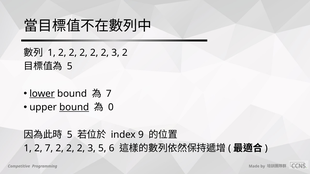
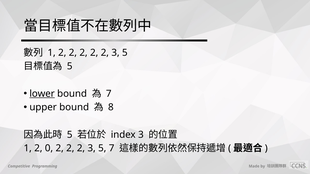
2: 2 -> 5 (125, 53)
bound underline: present -> none (74, 108)
0: 0 -> 8 (111, 108)
index 9: 9 -> 3 (141, 135)
2 7: 7 -> 0 (49, 149)
5 6: 6 -> 7 (112, 149)
